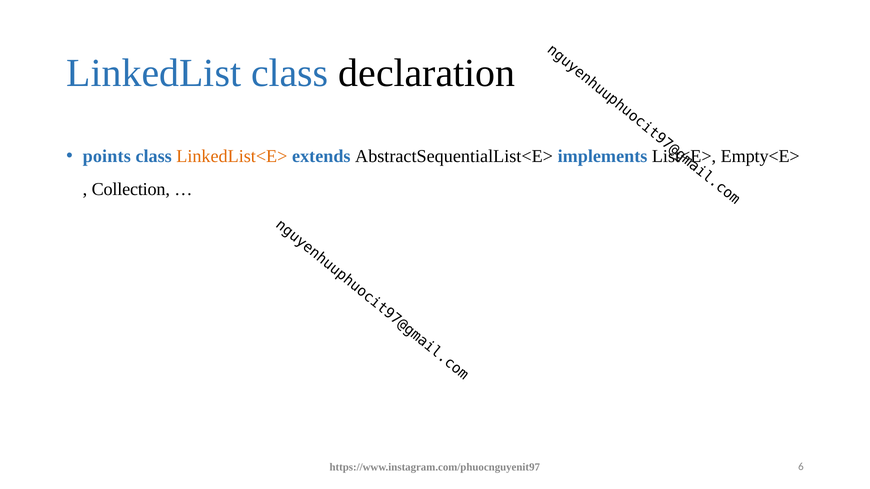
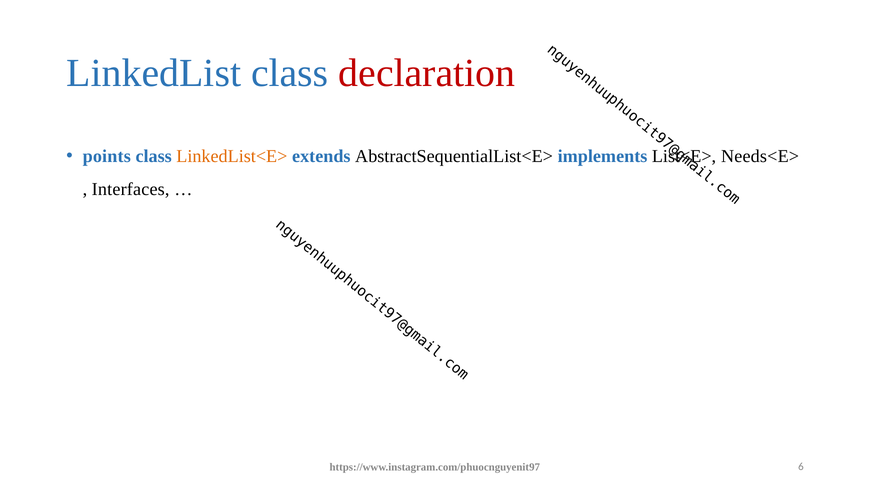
declaration colour: black -> red (427, 73)
Empty<E>: Empty<E> -> Needs<E> (760, 157)
Collection: Collection -> Interfaces (131, 189)
